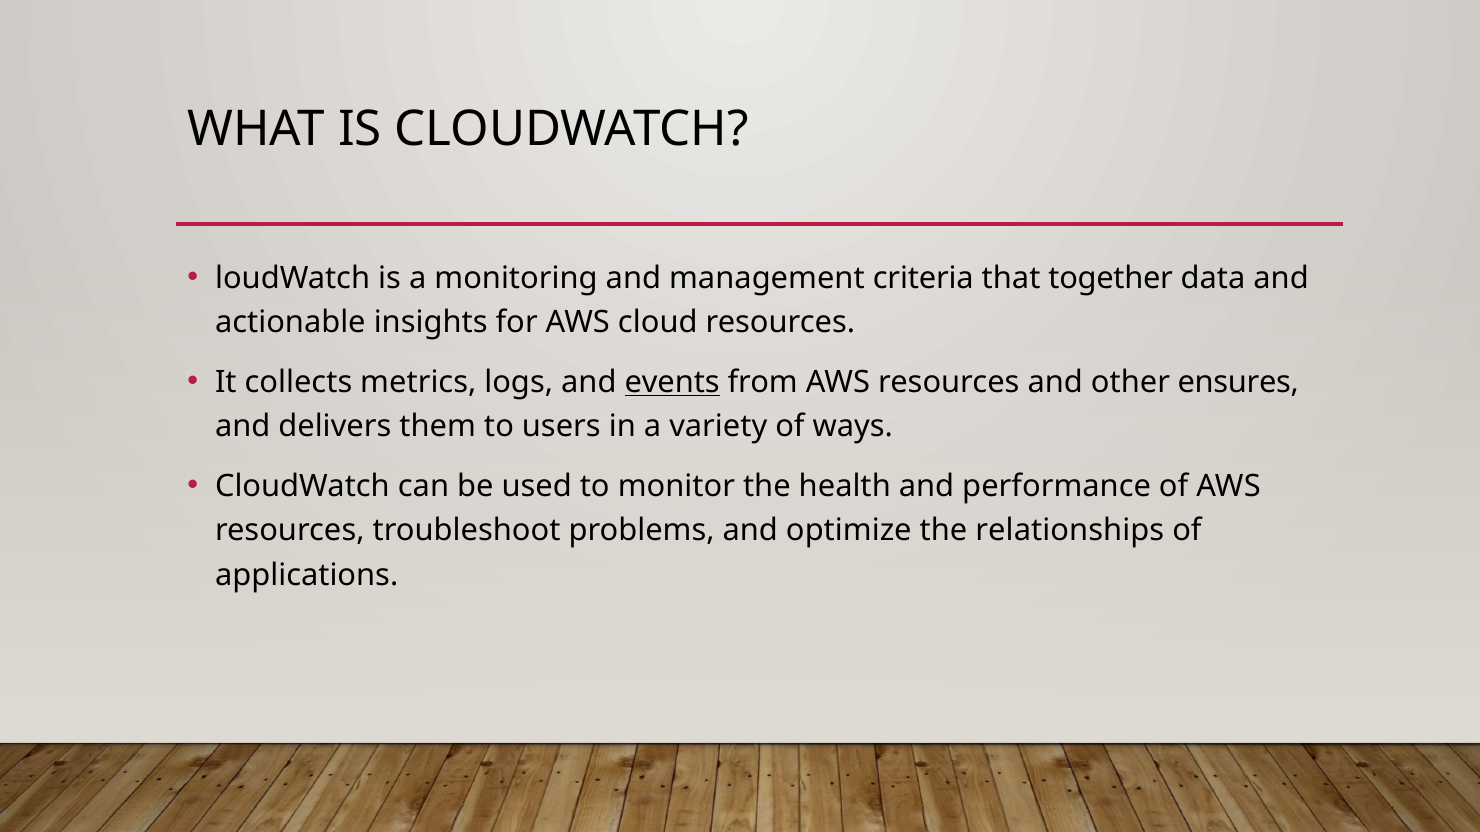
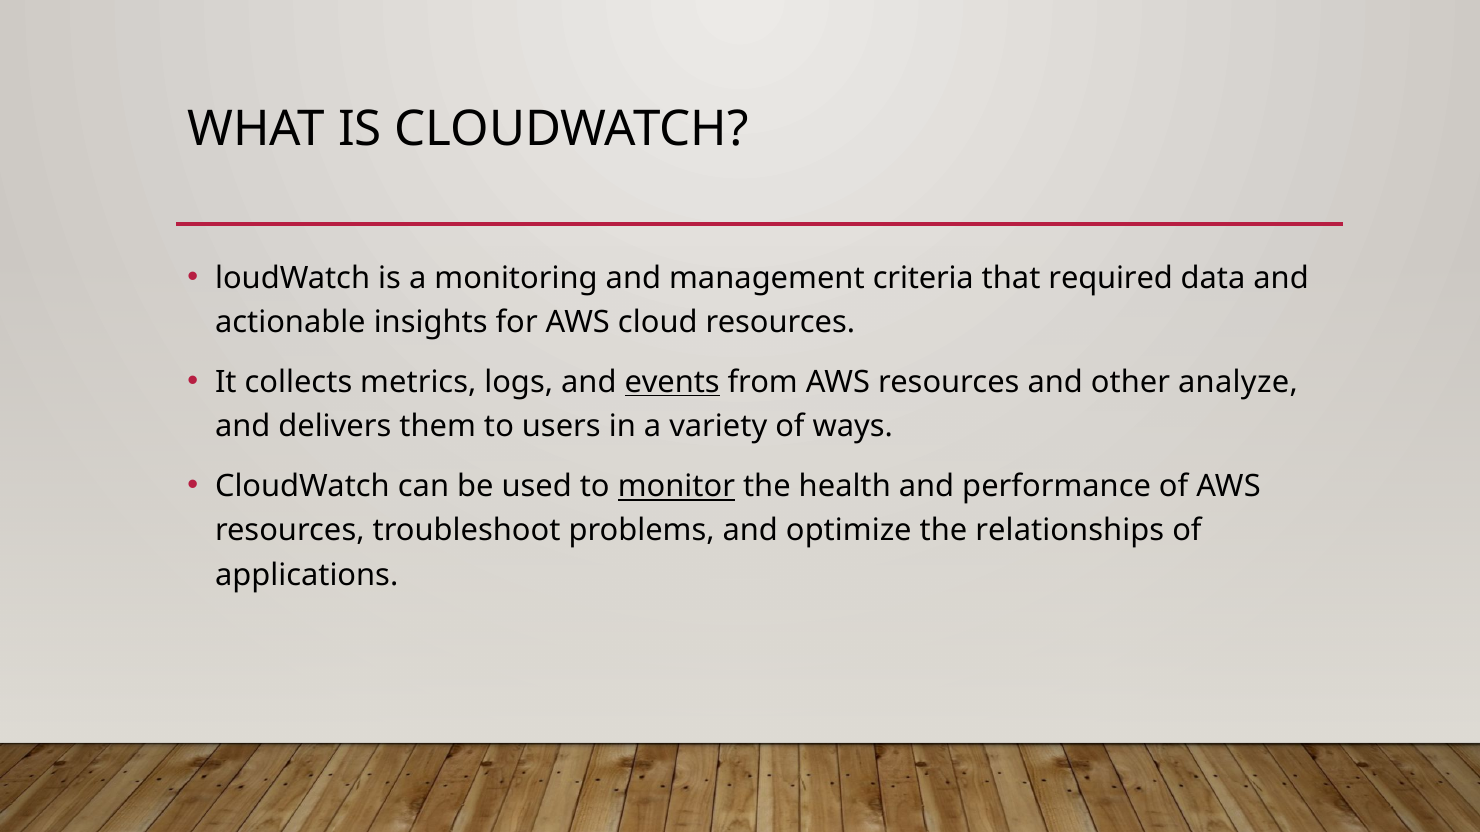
together: together -> required (1111, 278)
ensures: ensures -> analyze (1238, 383)
monitor underline: none -> present (676, 487)
